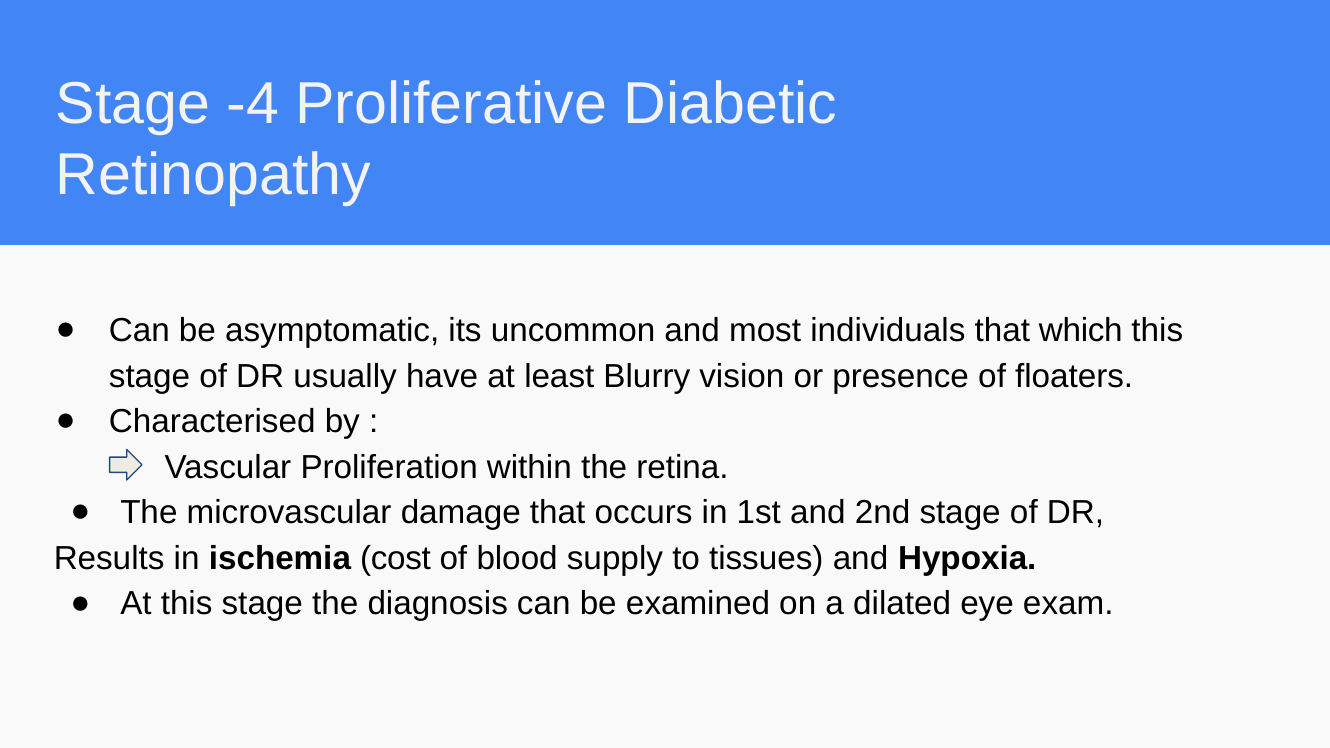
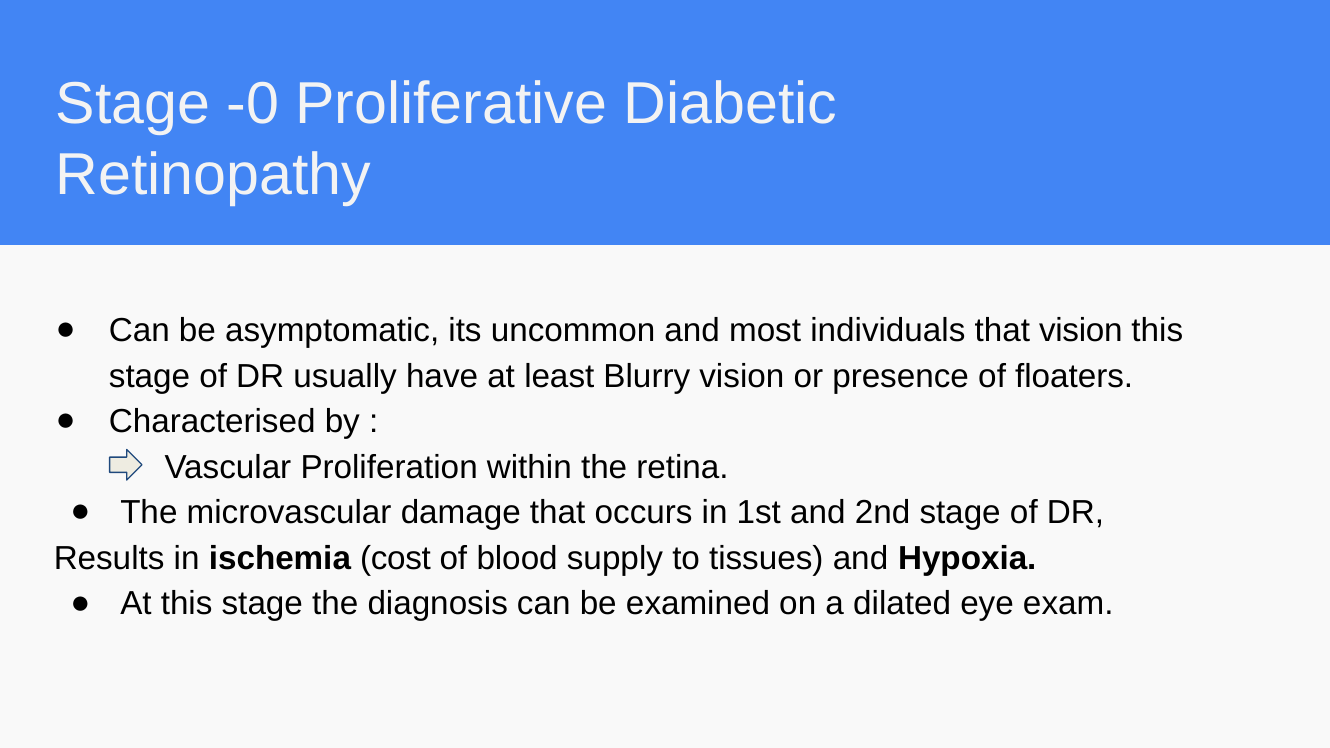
-4: -4 -> -0 (253, 104)
that which: which -> vision (1081, 331)
